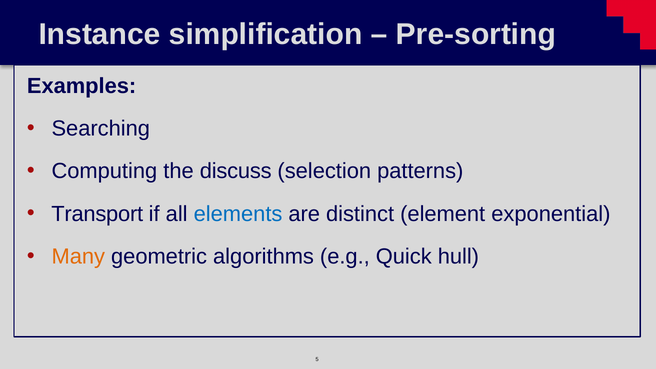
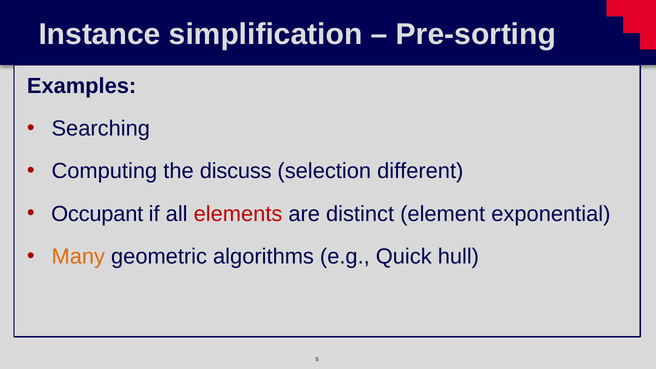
patterns: patterns -> different (420, 171)
Transport: Transport -> Occupant (97, 214)
elements colour: blue -> red (238, 214)
